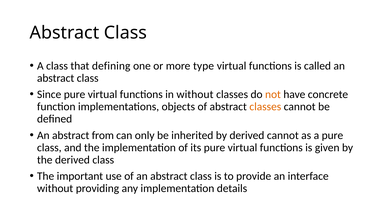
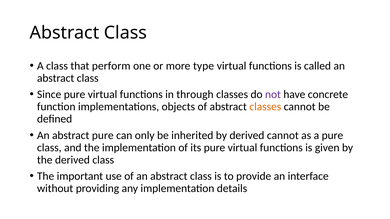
defining: defining -> perform (111, 66)
in without: without -> through (195, 95)
not colour: orange -> purple (273, 95)
abstract from: from -> pure (103, 136)
